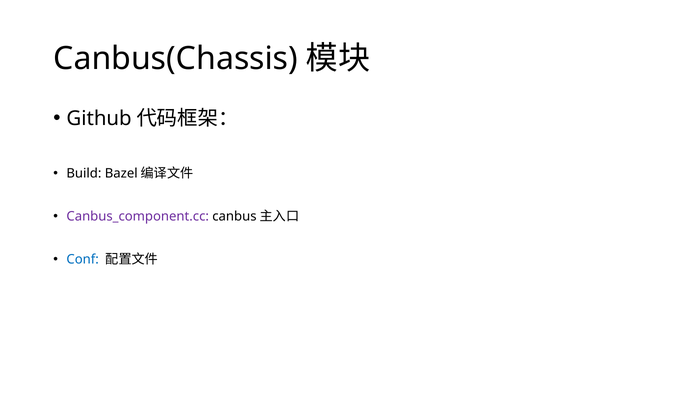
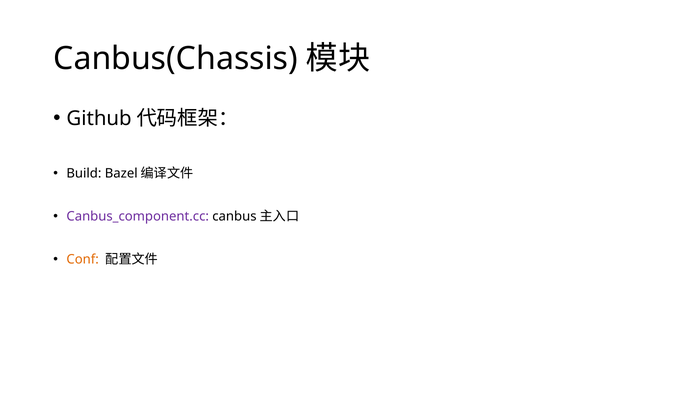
Conf colour: blue -> orange (83, 259)
